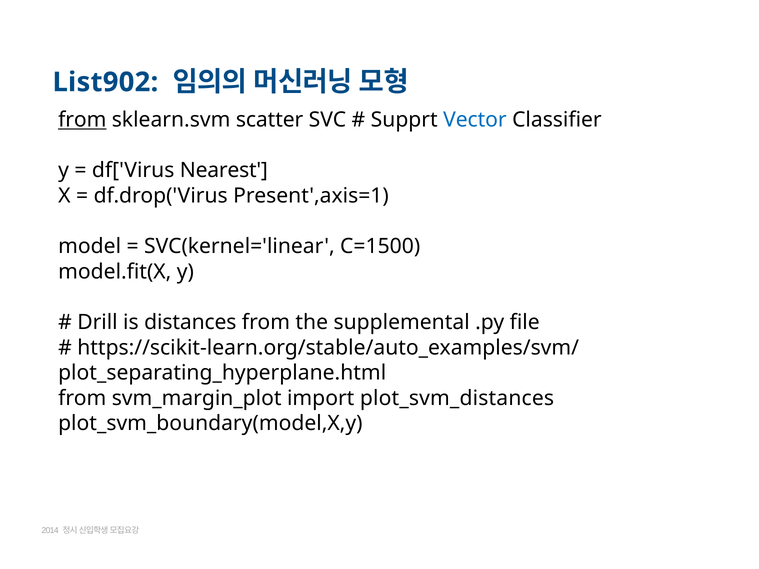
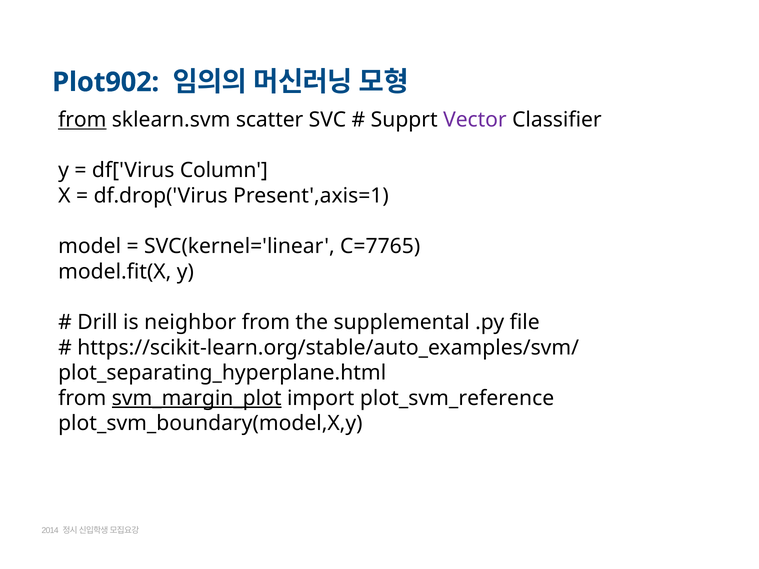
List902: List902 -> Plot902 (106, 82)
Vector colour: blue -> purple (475, 120)
Nearest: Nearest -> Column (224, 171)
C=1500: C=1500 -> C=7765 (380, 246)
distances: distances -> neighbor (190, 322)
svm_margin_plot underline: none -> present (197, 398)
plot_svm_distances: plot_svm_distances -> plot_svm_reference (457, 398)
